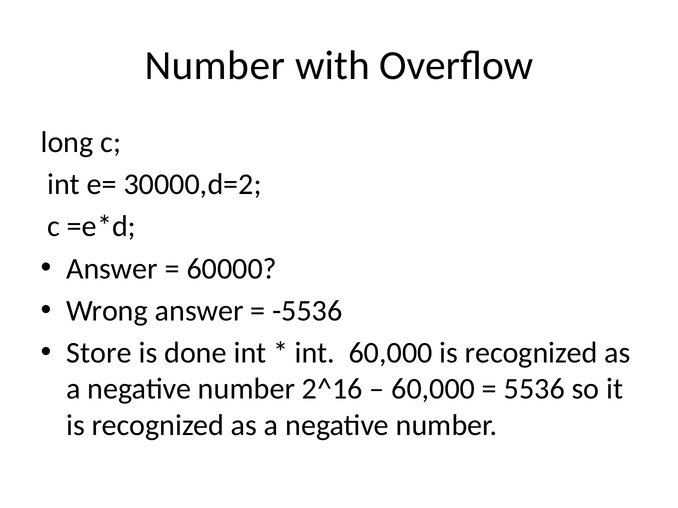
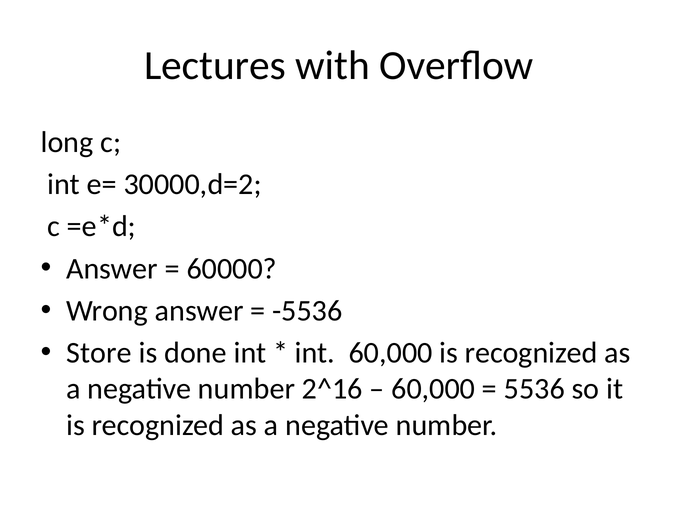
Number: Number -> Lectures (215, 66)
